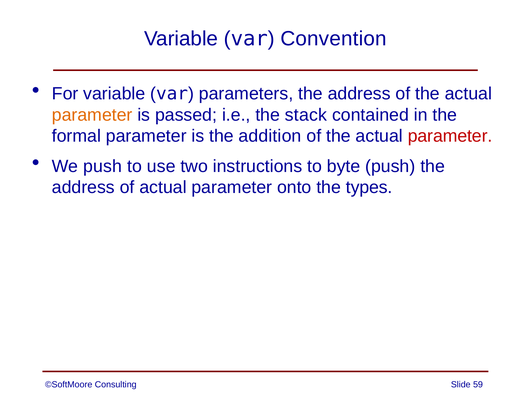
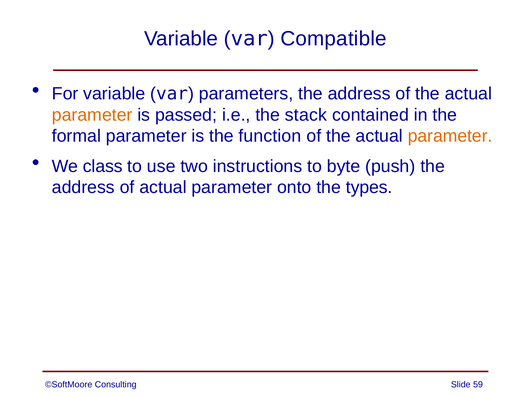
Convention: Convention -> Compatible (334, 39)
addition: addition -> function (270, 136)
parameter colour: red -> orange (450, 136)
We push: push -> class (103, 166)
